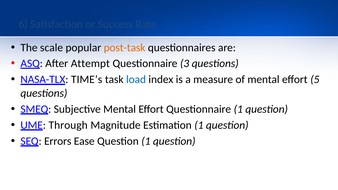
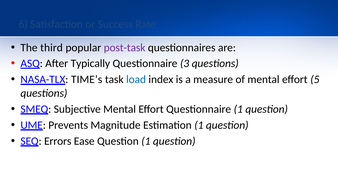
scale: scale -> third (51, 48)
post-task colour: orange -> purple (125, 48)
Attempt: Attempt -> Typically (90, 64)
Through: Through -> Prevents (68, 125)
